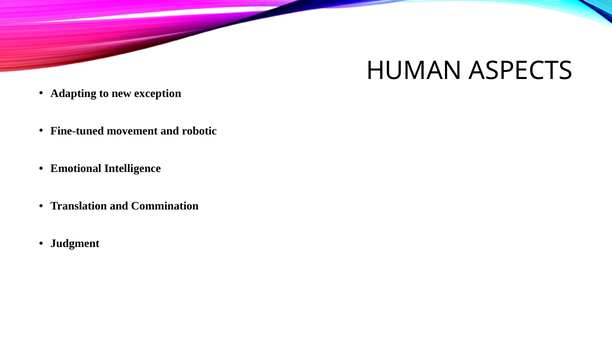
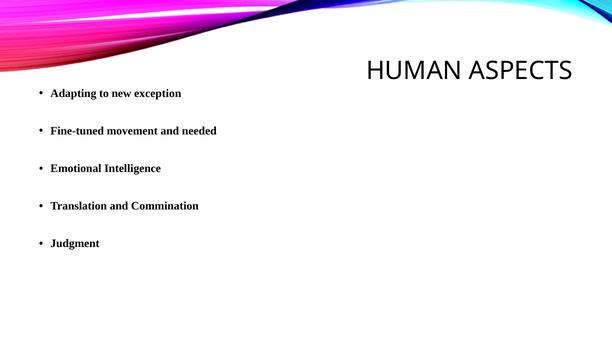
robotic: robotic -> needed (199, 131)
